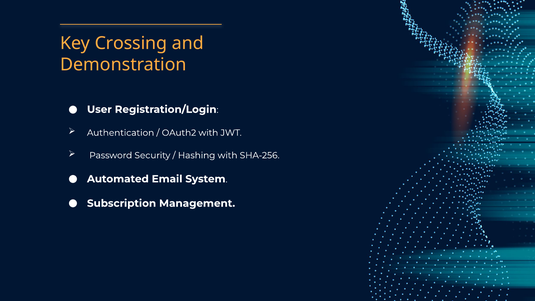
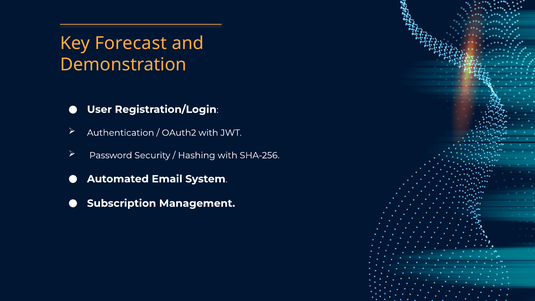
Crossing: Crossing -> Forecast (131, 43)
